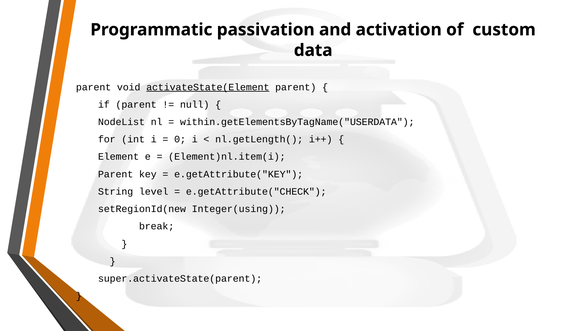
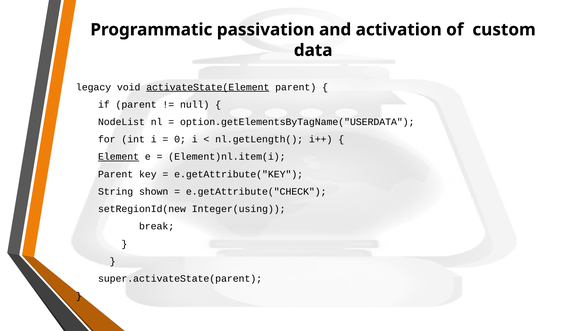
parent: parent -> legacy (94, 87)
within.getElementsByTagName("USERDATA: within.getElementsByTagName("USERDATA -> option.getElementsByTagName("USERDATA (297, 122)
Element underline: none -> present (119, 157)
level: level -> shown (154, 191)
